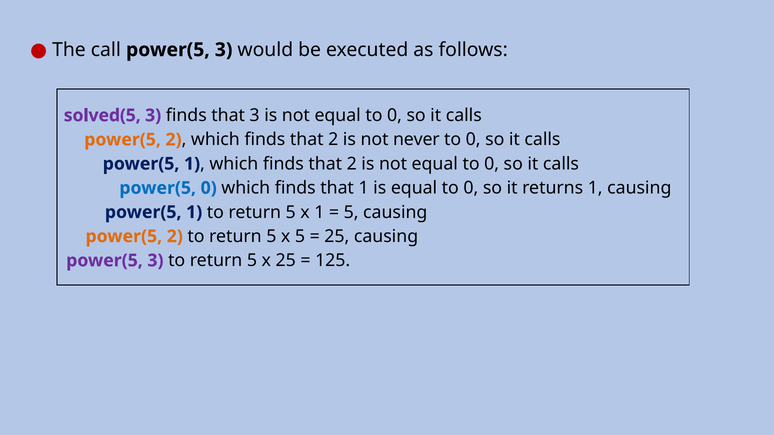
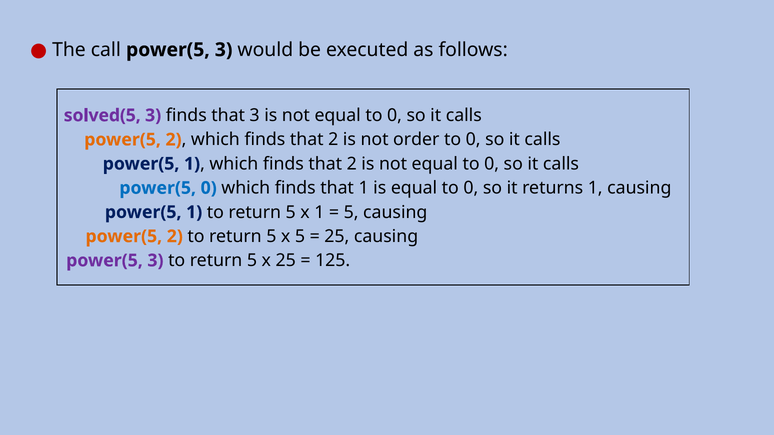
never: never -> order (416, 140)
